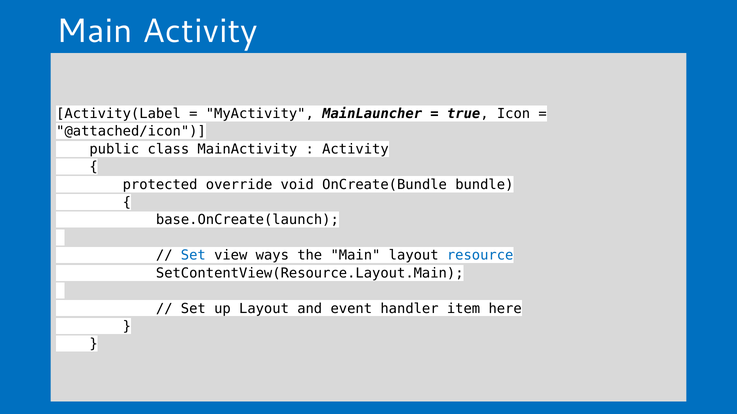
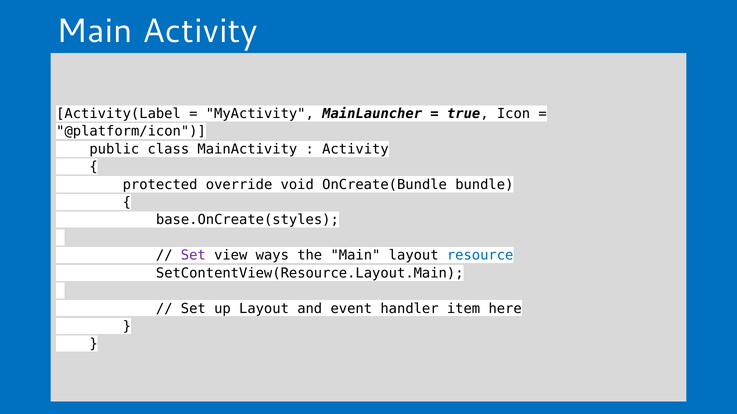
@attached/icon: @attached/icon -> @platform/icon (131, 132)
base.OnCreate(launch: base.OnCreate(launch -> base.OnCreate(styles (247, 220)
Set colour: blue -> purple (193, 256)
